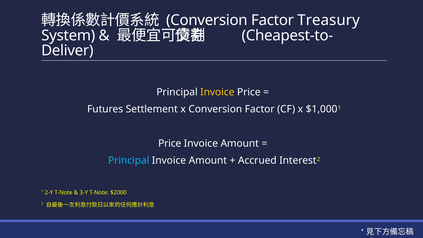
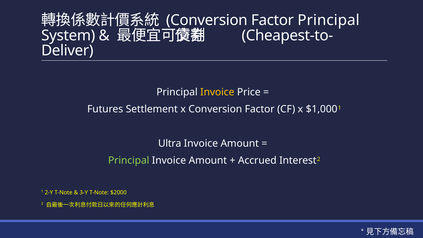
Factor Treasury: Treasury -> Principal (329, 20)
Price: Price -> Ultra (170, 143)
Principal colour: light blue -> light green (129, 161)
